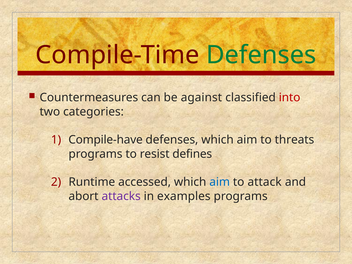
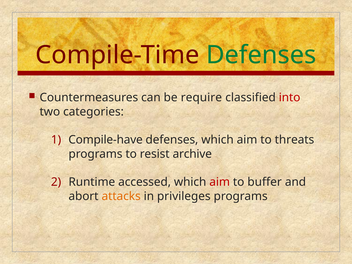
against: against -> require (201, 98)
defines: defines -> archive (192, 154)
aim colour: blue -> red (220, 182)
attack: attack -> buffer (265, 182)
attacks colour: purple -> orange (121, 196)
examples: examples -> privileges (184, 196)
